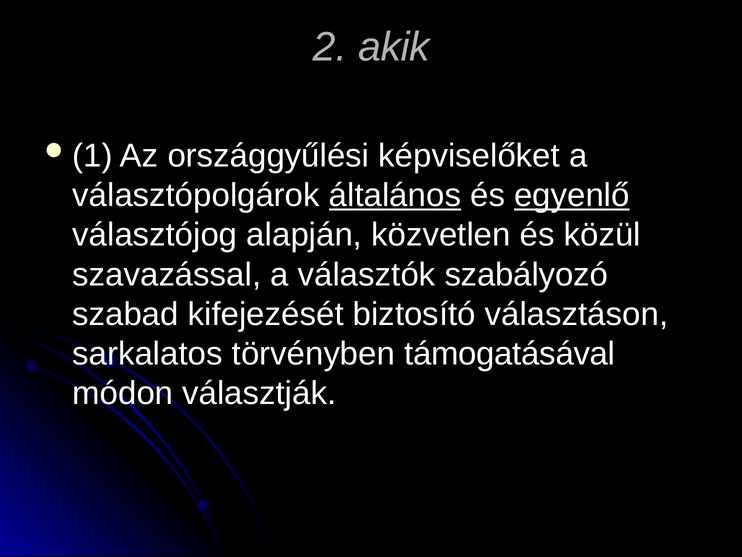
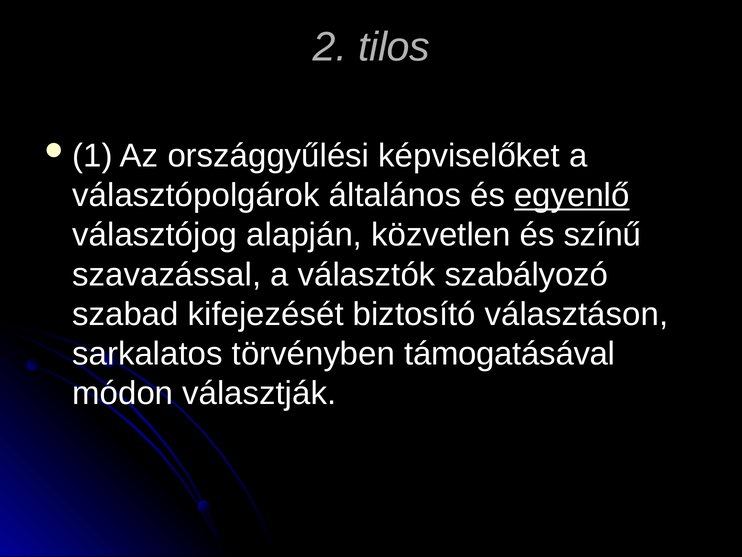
akik: akik -> tilos (394, 47)
általános underline: present -> none (395, 195)
közül: közül -> színű (602, 235)
